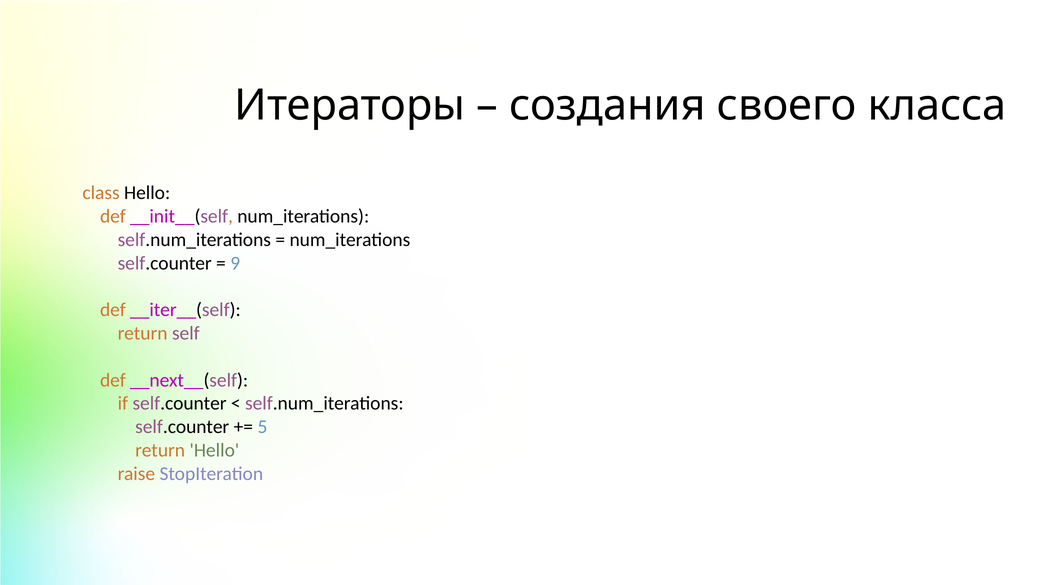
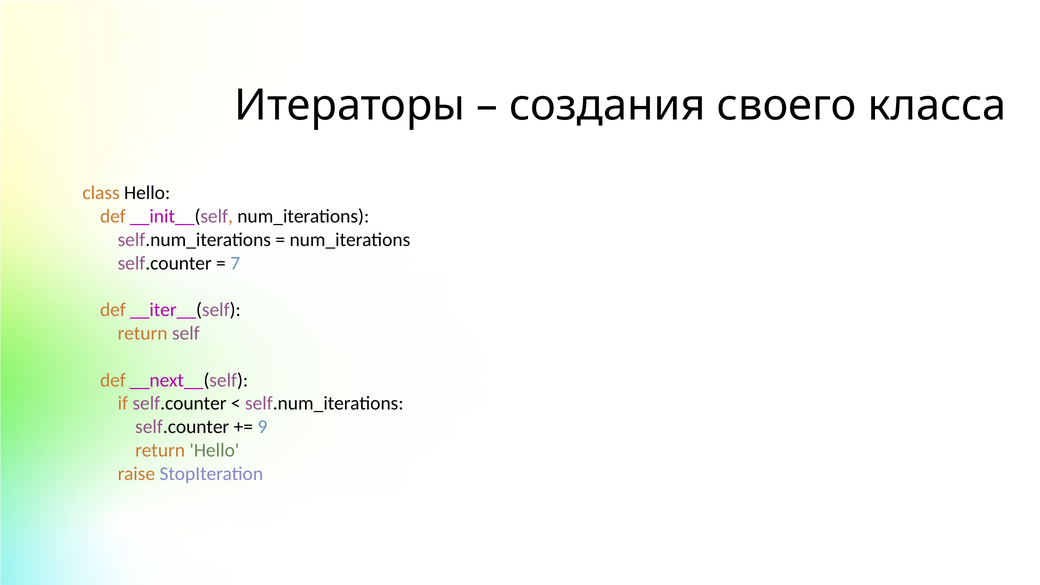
9: 9 -> 7 (235, 263)
5: 5 -> 9 (263, 427)
